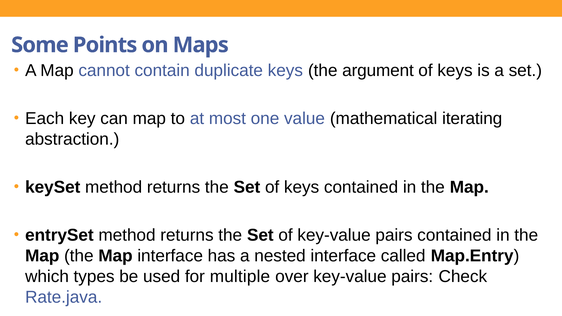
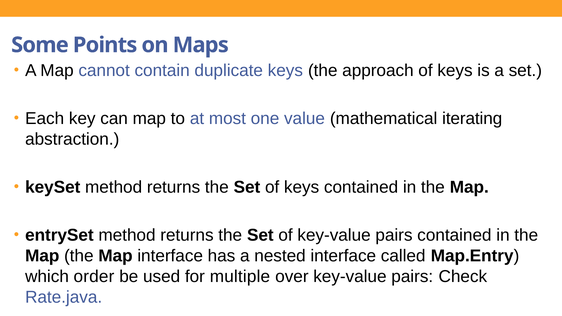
argument: argument -> approach (378, 71)
types: types -> order (94, 277)
